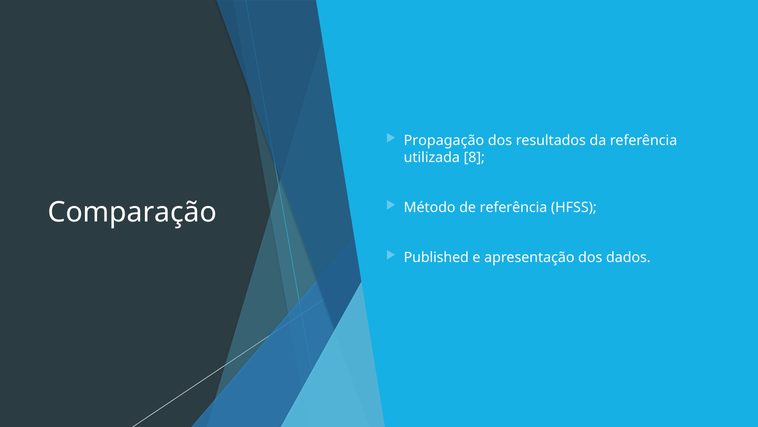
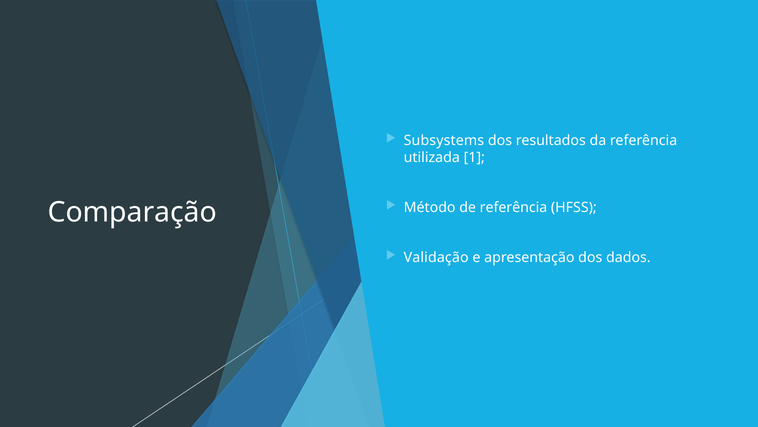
Propagação: Propagação -> Subsystems (444, 140)
8: 8 -> 1 (474, 157)
Published: Published -> Validação (436, 257)
